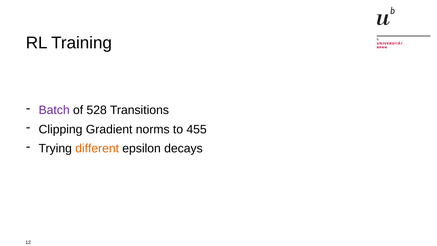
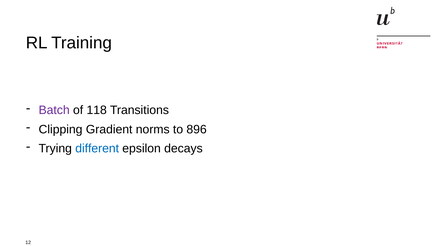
528: 528 -> 118 (97, 110)
455: 455 -> 896 (197, 129)
different colour: orange -> blue (97, 148)
